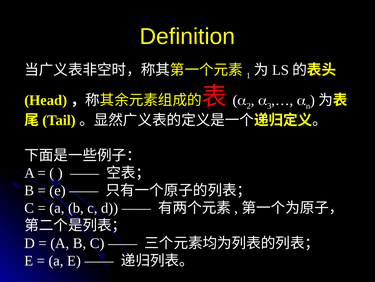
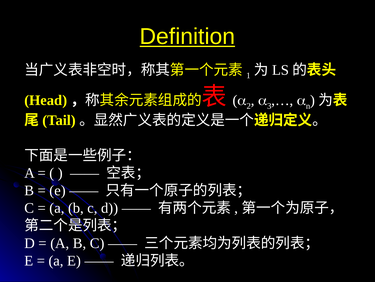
Definition underline: none -> present (187, 36)
